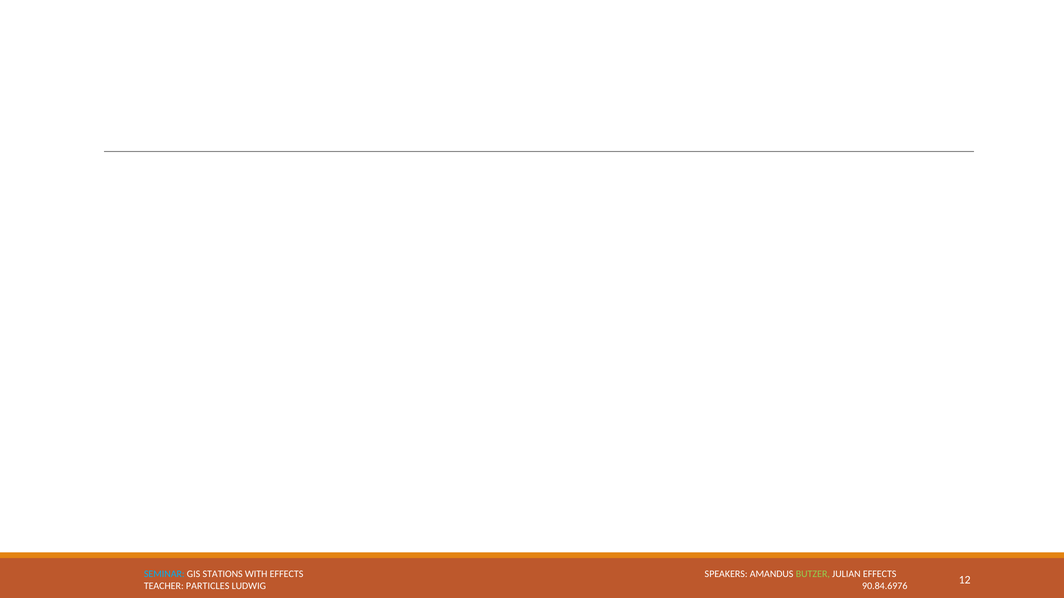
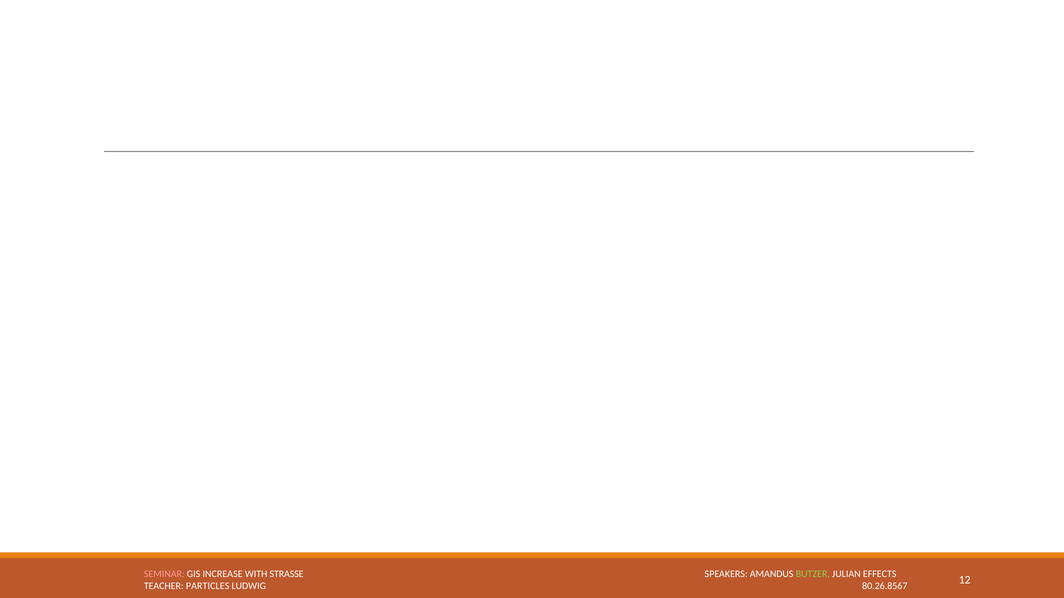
SEMINAR colour: light blue -> pink (164, 574)
STATIONS: STATIONS -> INCREASE (223, 574)
WITH EFFECTS: EFFECTS -> STRASSE (287, 574)
90.84.6976: 90.84.6976 -> 80.26.8567 (885, 586)
